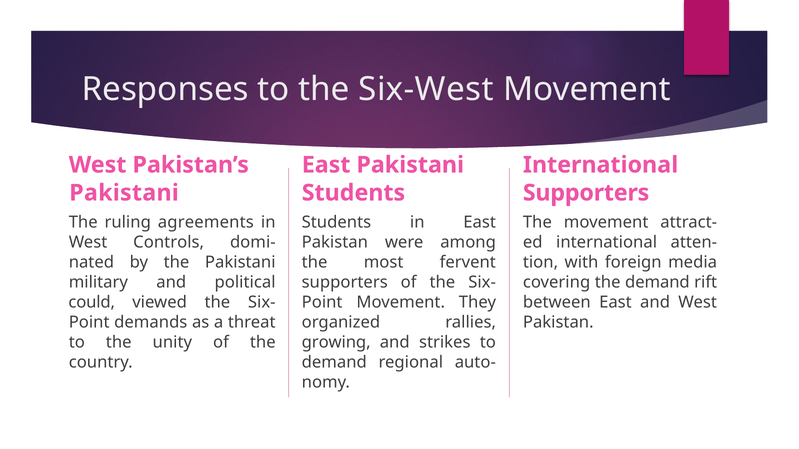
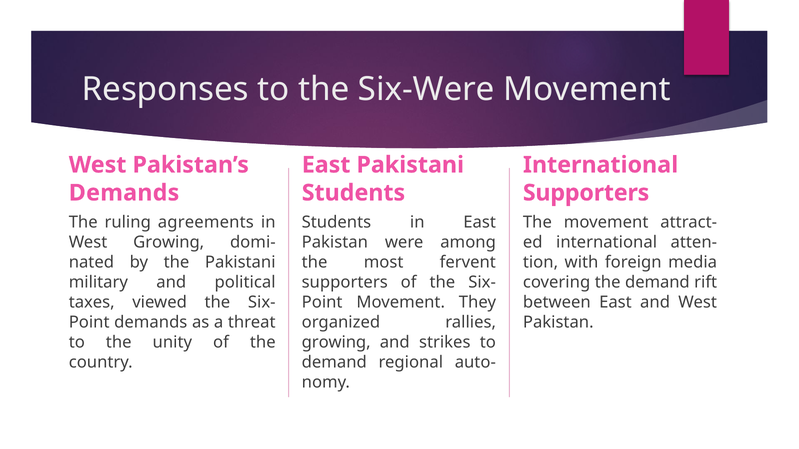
Six-West: Six-West -> Six-Were (426, 89)
Pakistani: Pakistani -> Demands (124, 193)
West Controls: Controls -> Growing (169, 243)
could: could -> taxes (92, 303)
